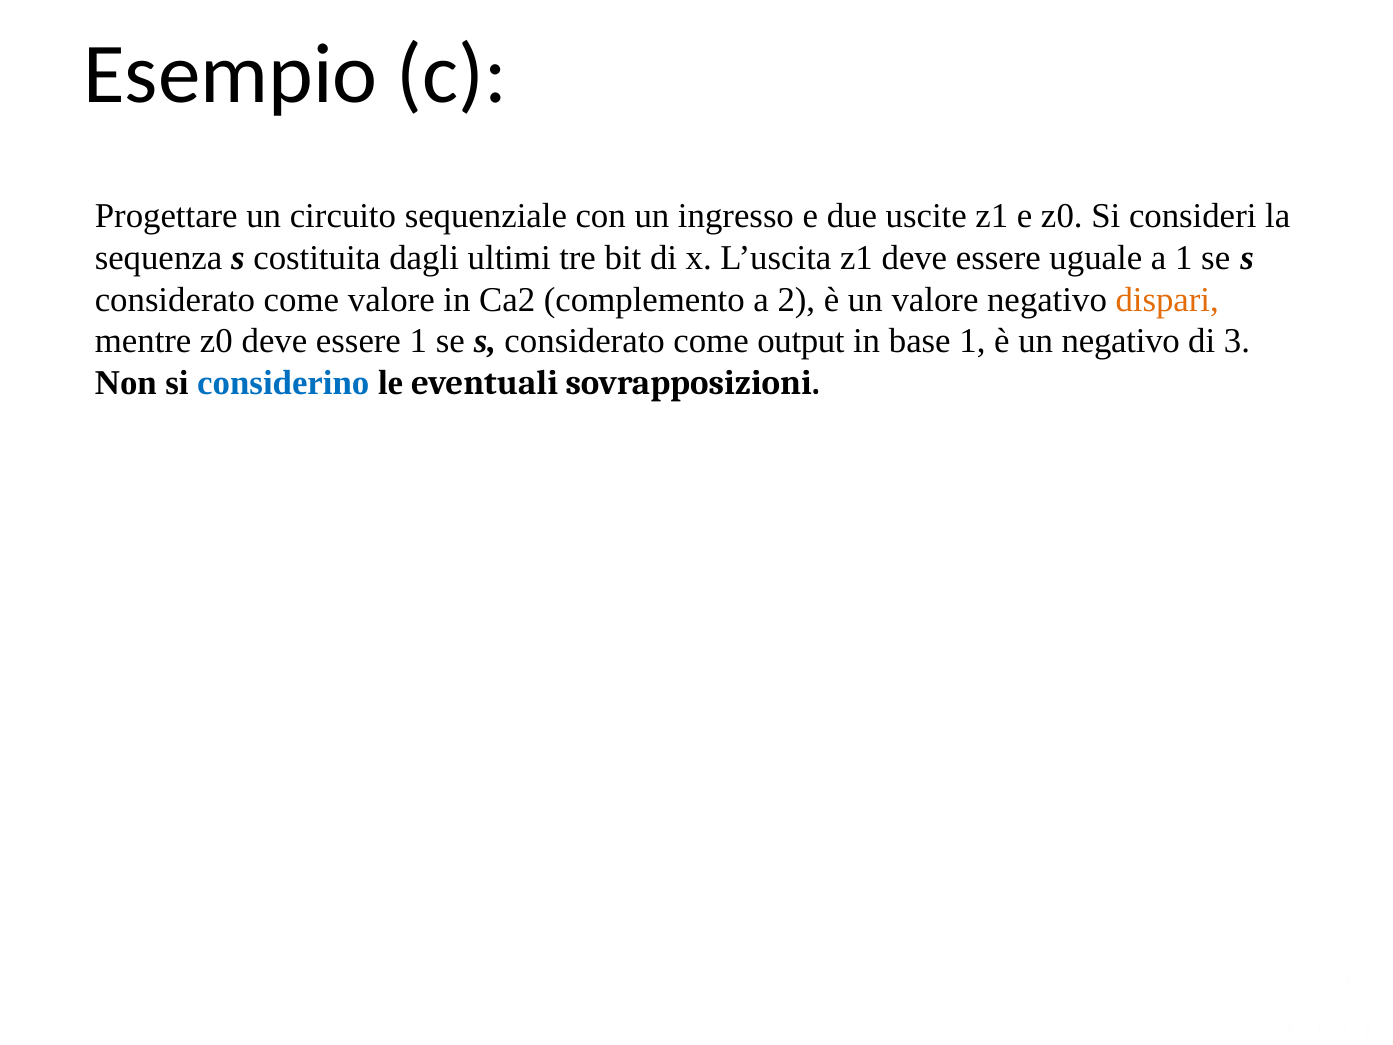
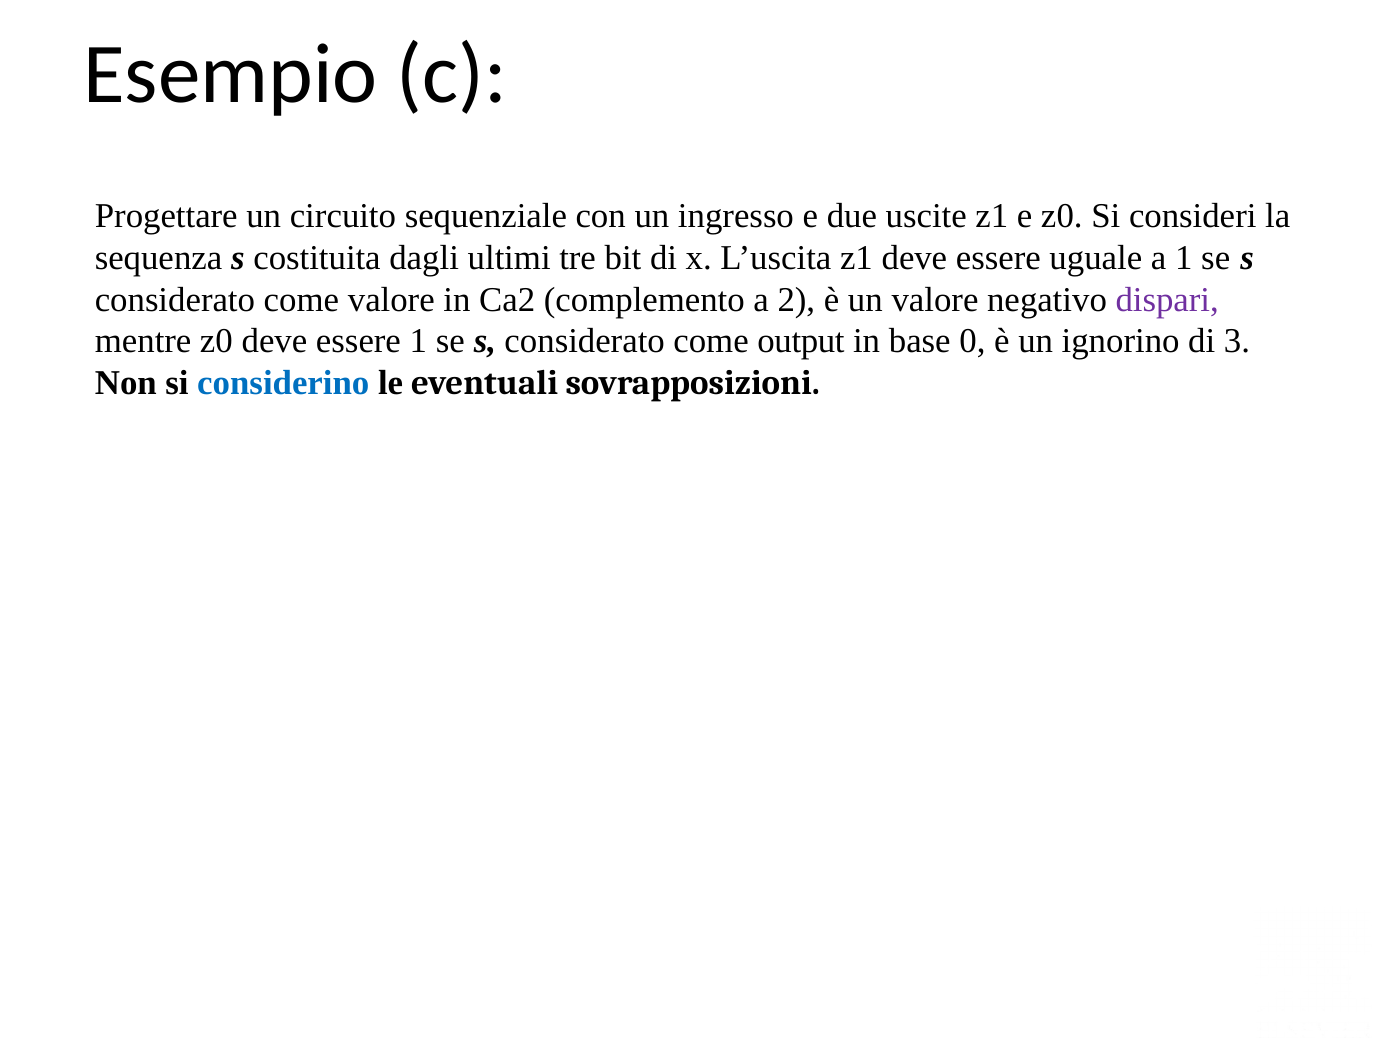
dispari colour: orange -> purple (1167, 299)
base 1: 1 -> 0 (972, 341)
un negativo: negativo -> ignorino (1121, 341)
